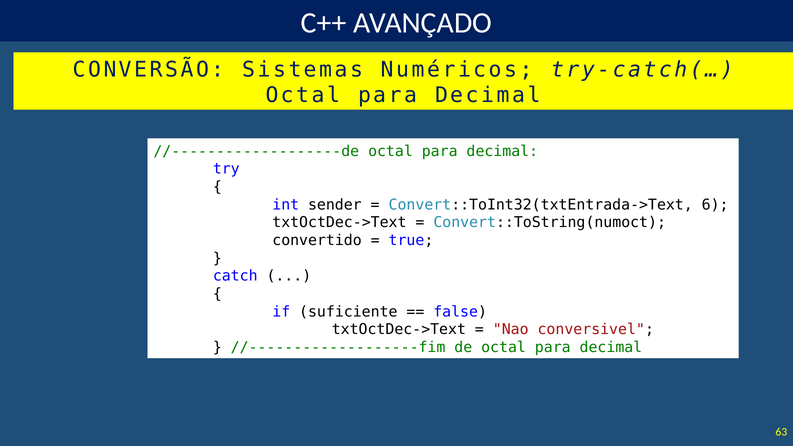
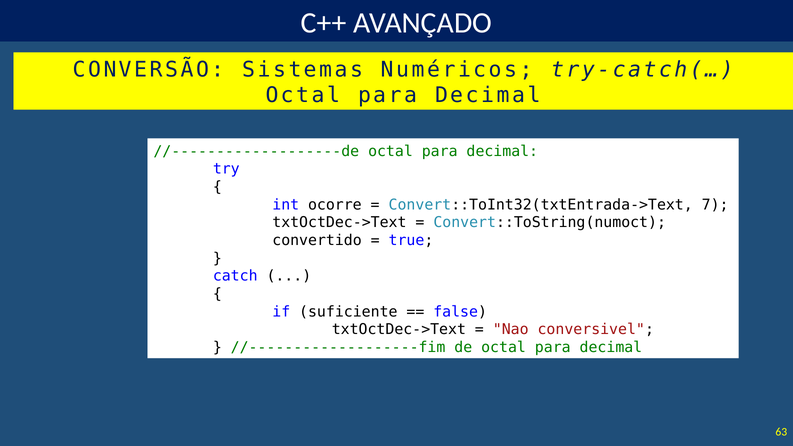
sender: sender -> ocorre (335, 205)
6: 6 -> 7 (715, 205)
